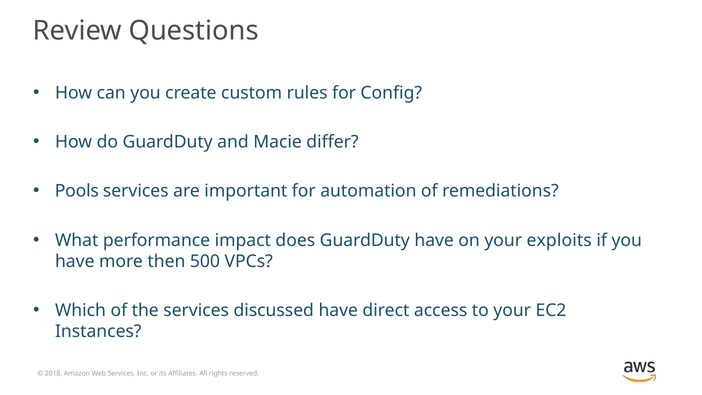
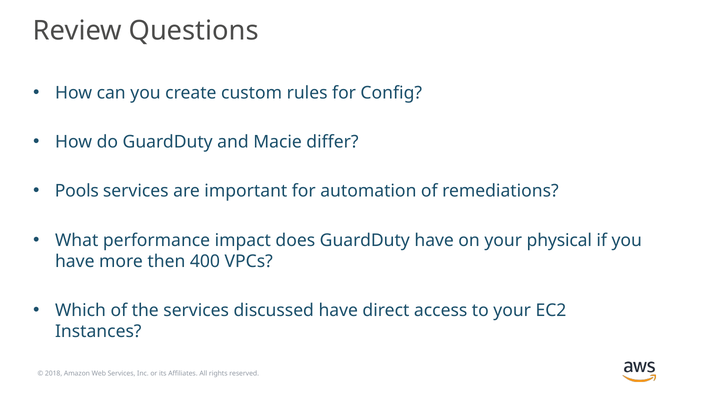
exploits: exploits -> physical (559, 240)
500: 500 -> 400 (205, 261)
